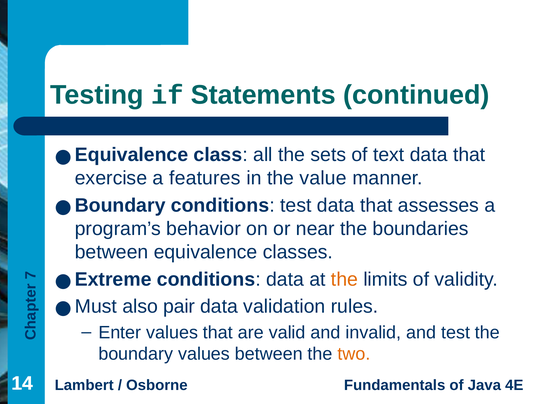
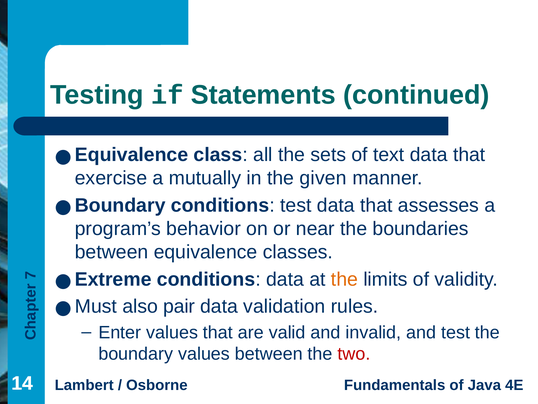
features: features -> mutually (205, 178)
value: value -> given (323, 178)
two colour: orange -> red (354, 354)
